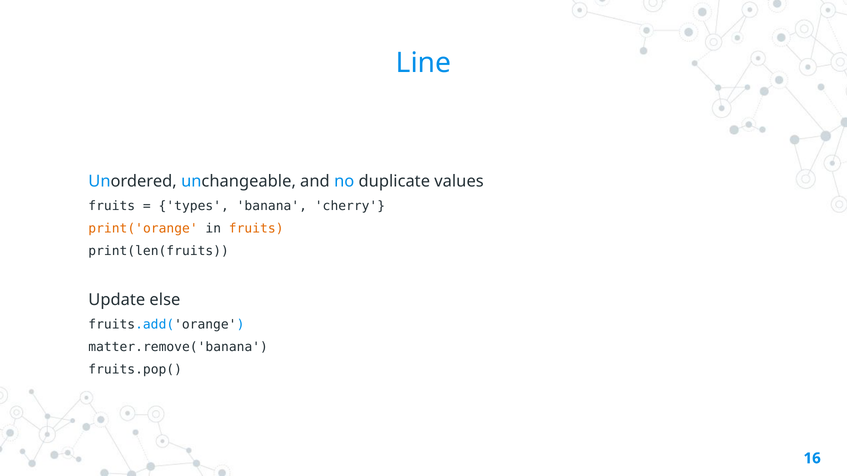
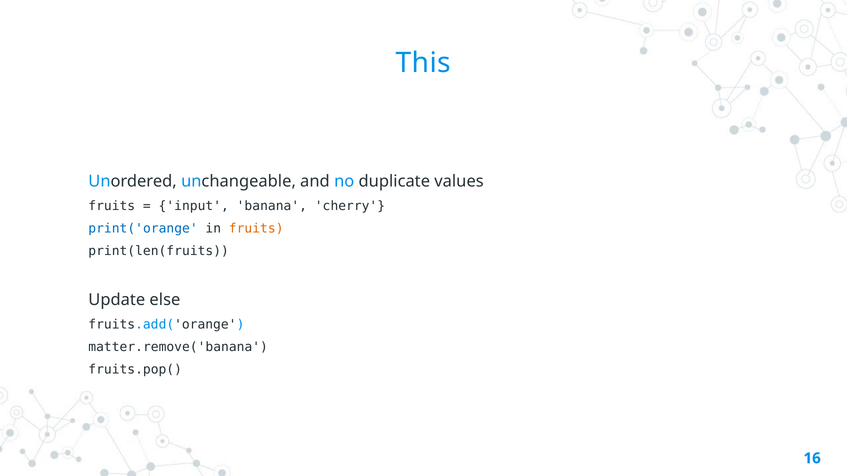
Line: Line -> This (423, 63)
types: types -> input (194, 206)
print('orange colour: orange -> blue (143, 229)
